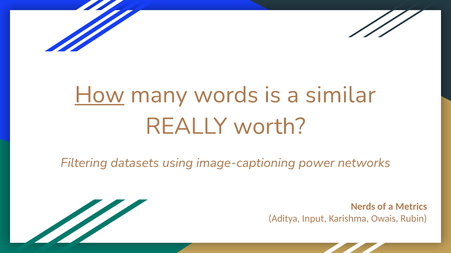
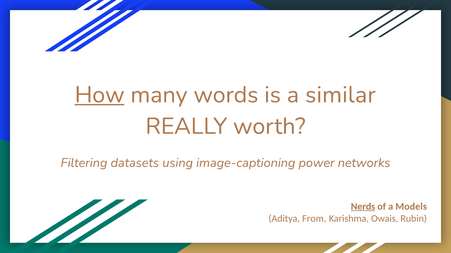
Nerds underline: none -> present (363, 207)
Metrics: Metrics -> Models (411, 207)
Input: Input -> From (314, 219)
